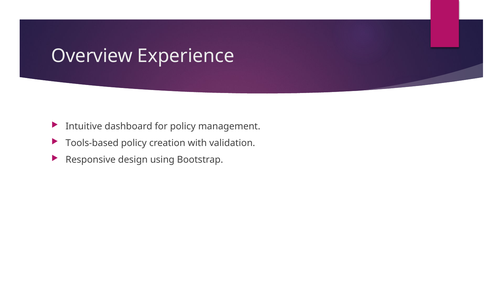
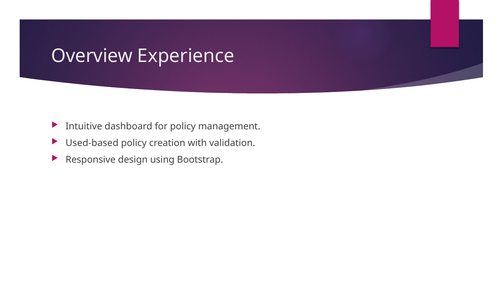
Tools-based: Tools-based -> Used-based (92, 143)
